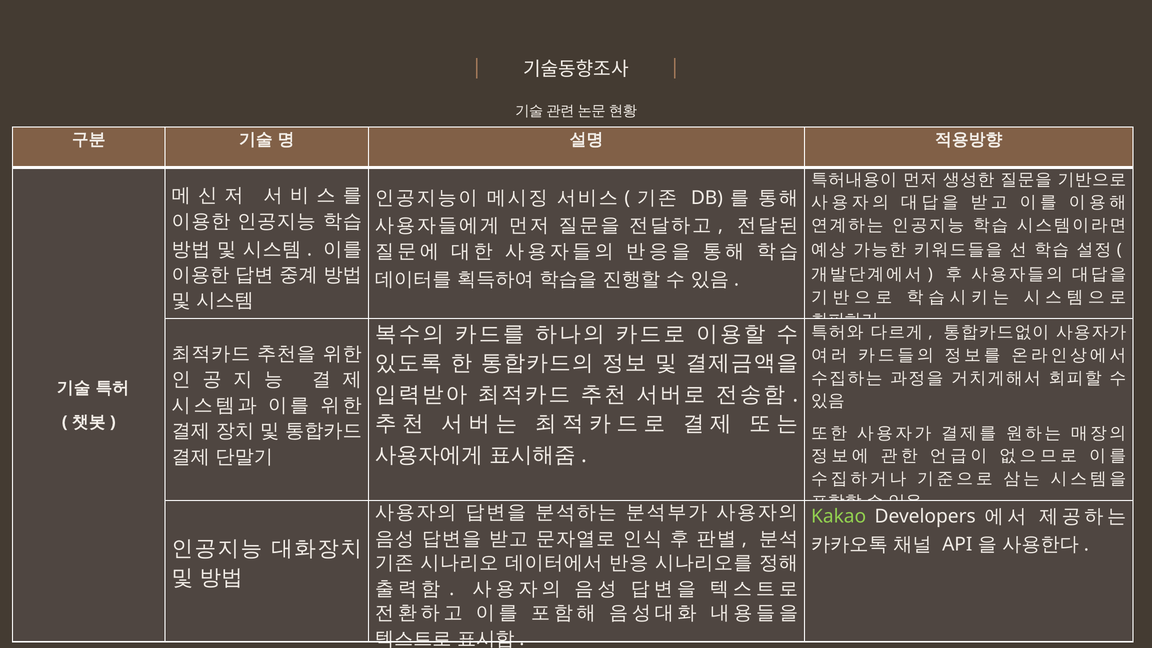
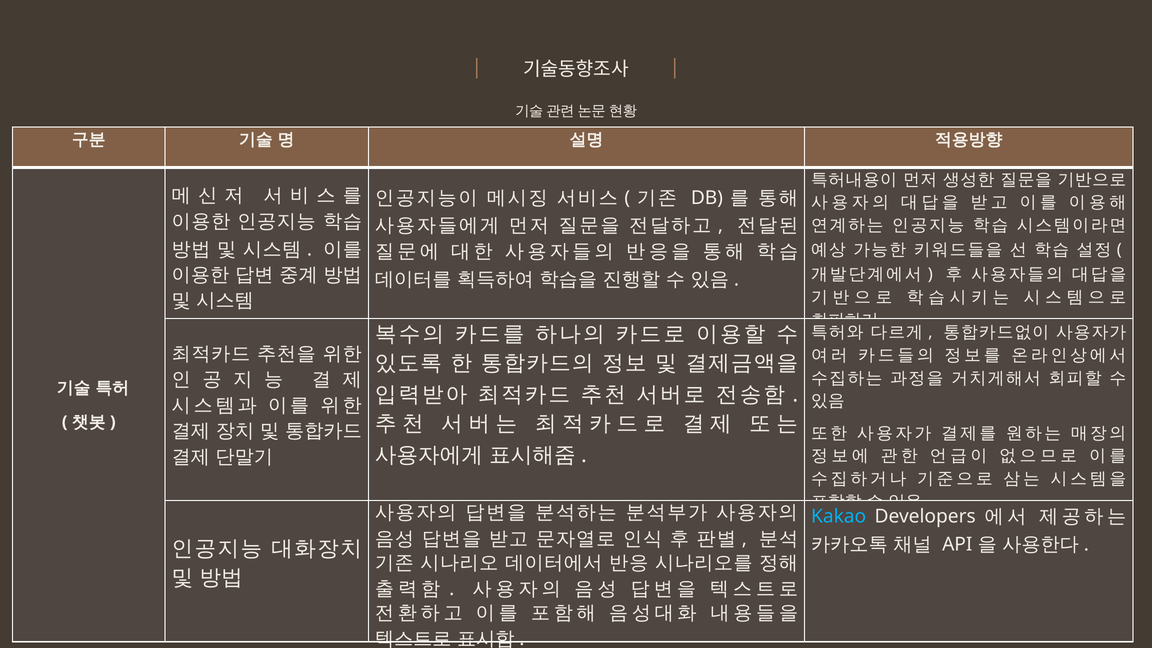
Kakao colour: light green -> light blue (839, 516)
